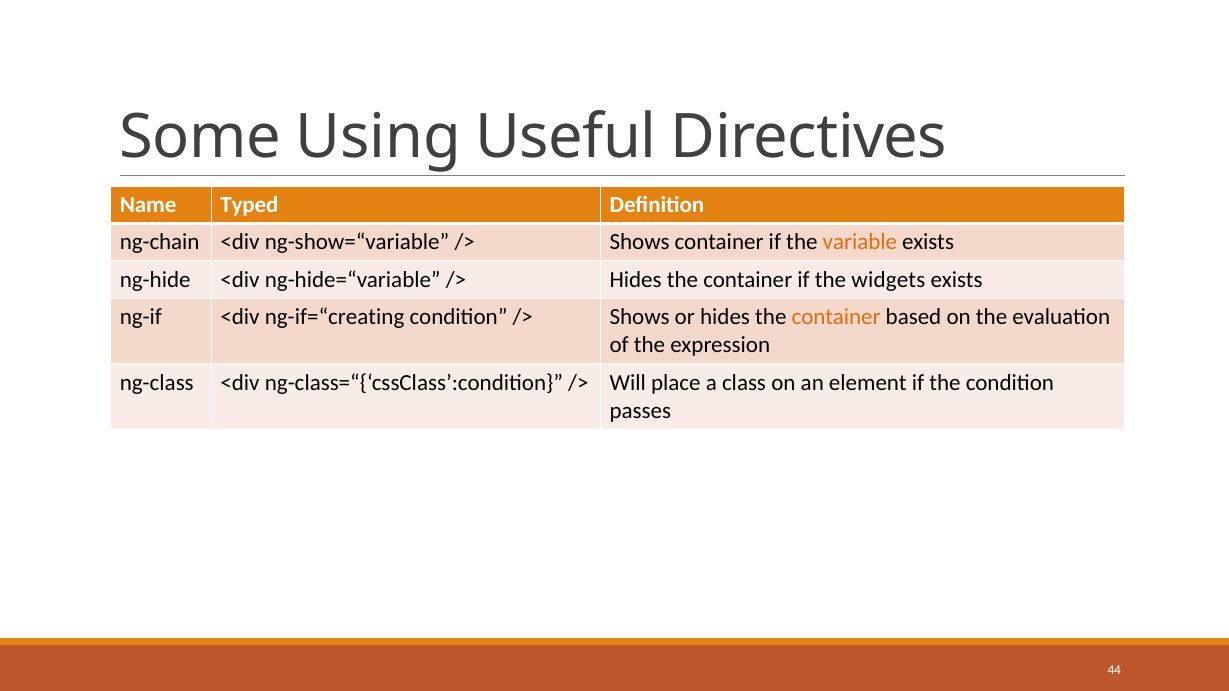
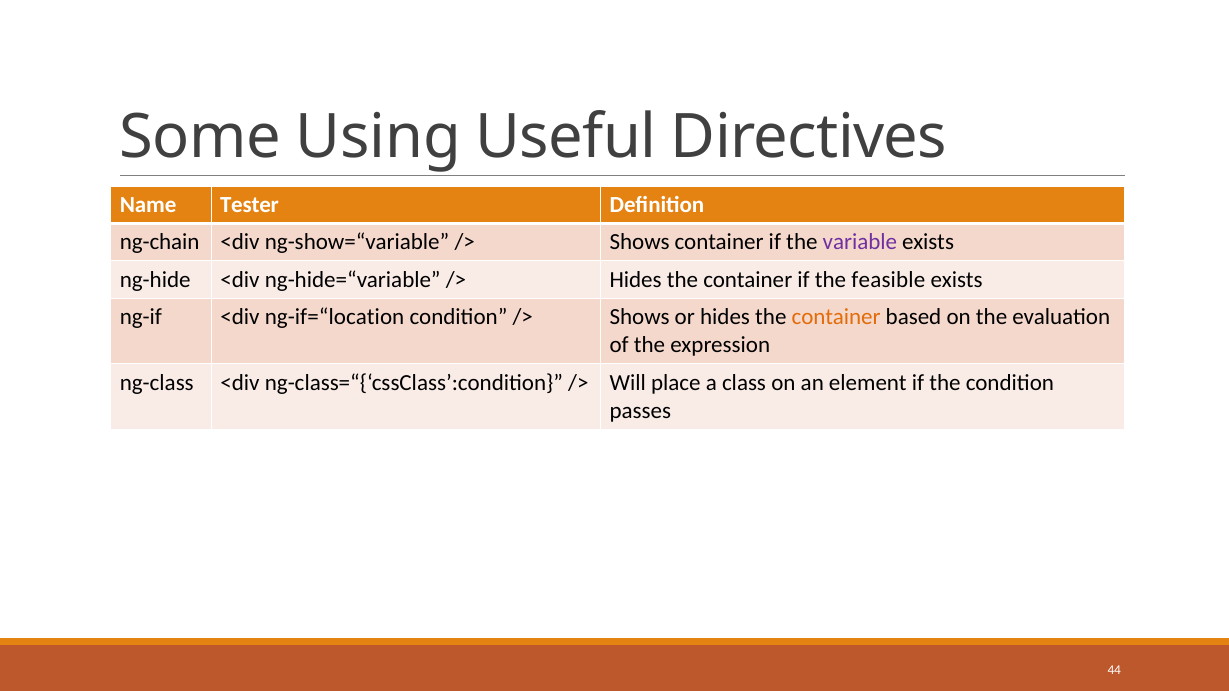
Typed: Typed -> Tester (249, 205)
variable colour: orange -> purple (860, 242)
widgets: widgets -> feasible (888, 280)
ng-if=“creating: ng-if=“creating -> ng-if=“location (335, 317)
